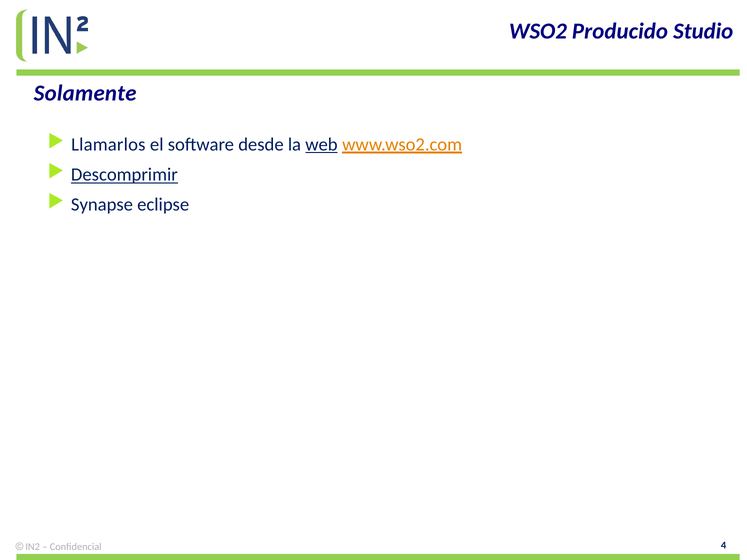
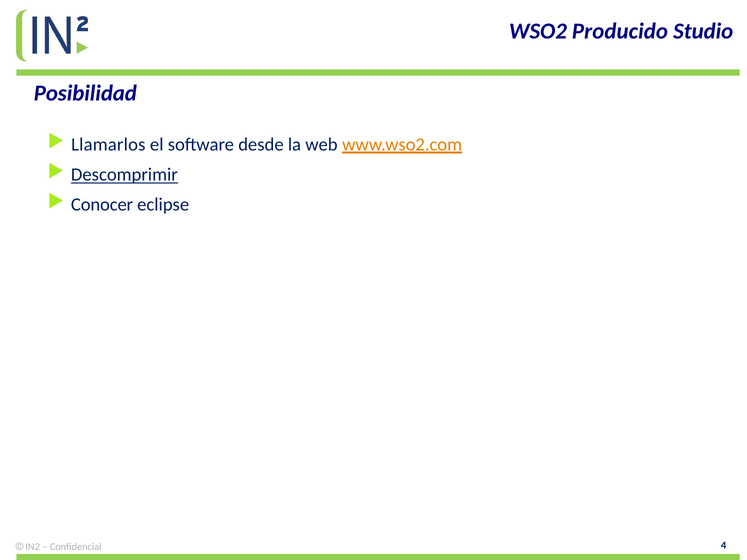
Solamente: Solamente -> Posibilidad (85, 93)
web underline: present -> none (321, 145)
Synapse: Synapse -> Conocer (102, 205)
